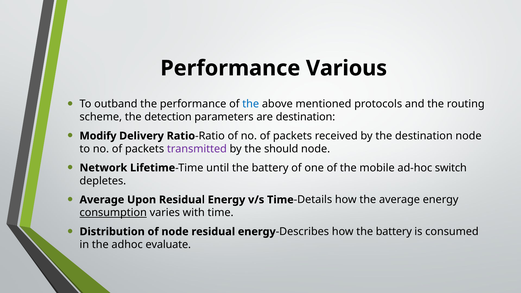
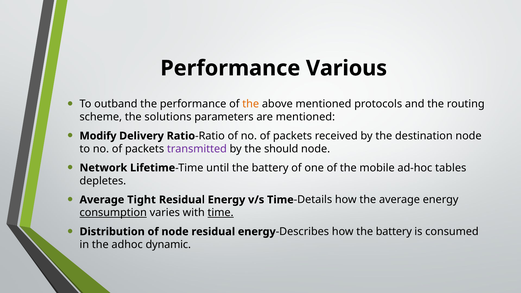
the colour: blue -> orange (251, 104)
detection: detection -> solutions (168, 117)
are destination: destination -> mentioned (305, 117)
switch: switch -> tables (451, 168)
Upon: Upon -> Tight (142, 200)
time underline: none -> present (221, 213)
evaluate: evaluate -> dynamic (168, 245)
